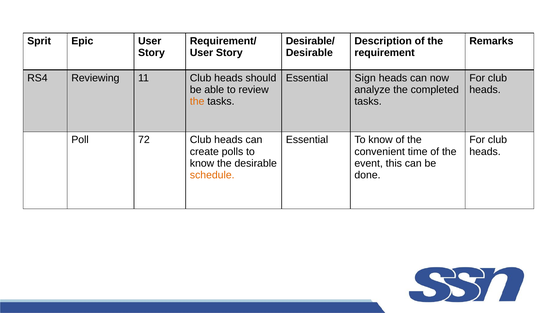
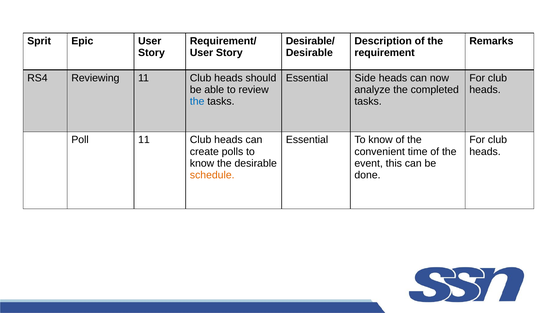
Sign: Sign -> Side (365, 78)
the colour: orange -> blue (197, 101)
Poll 72: 72 -> 11 (144, 140)
